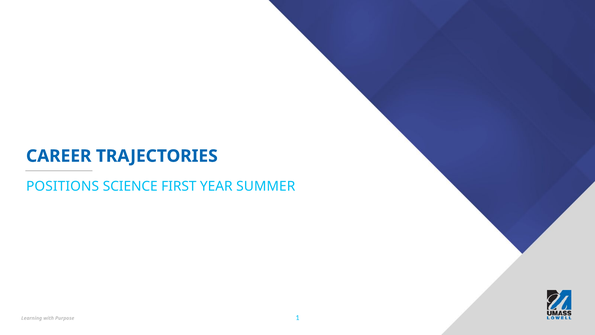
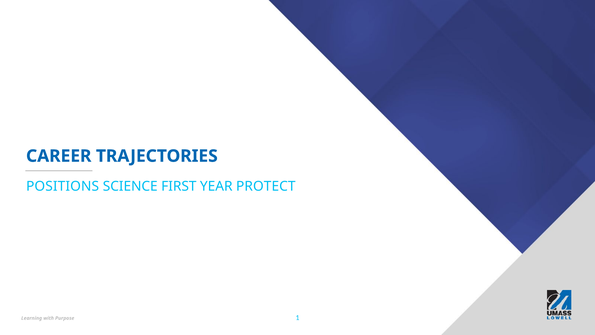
SUMMER: SUMMER -> PROTECT (266, 187)
